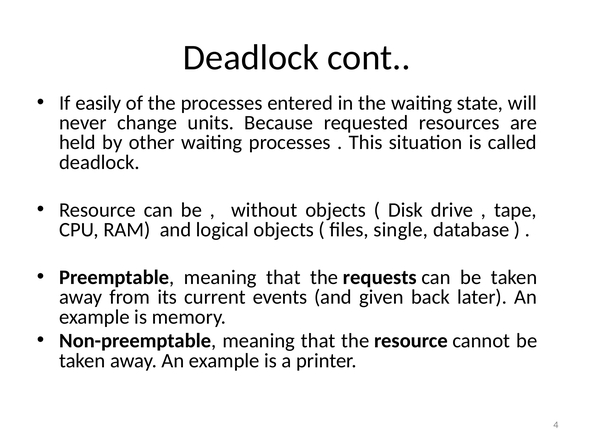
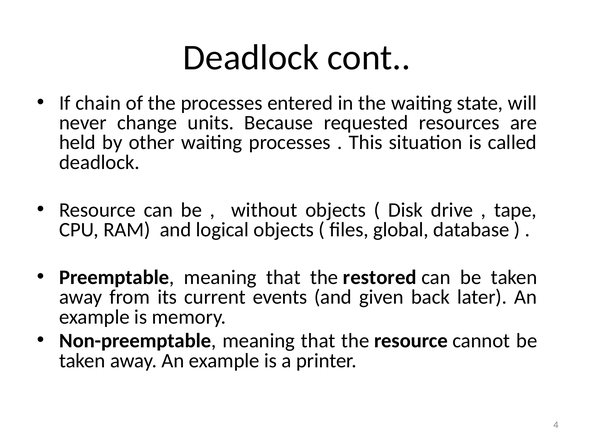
easily: easily -> chain (98, 103)
single: single -> global (401, 230)
requests: requests -> restored (380, 278)
